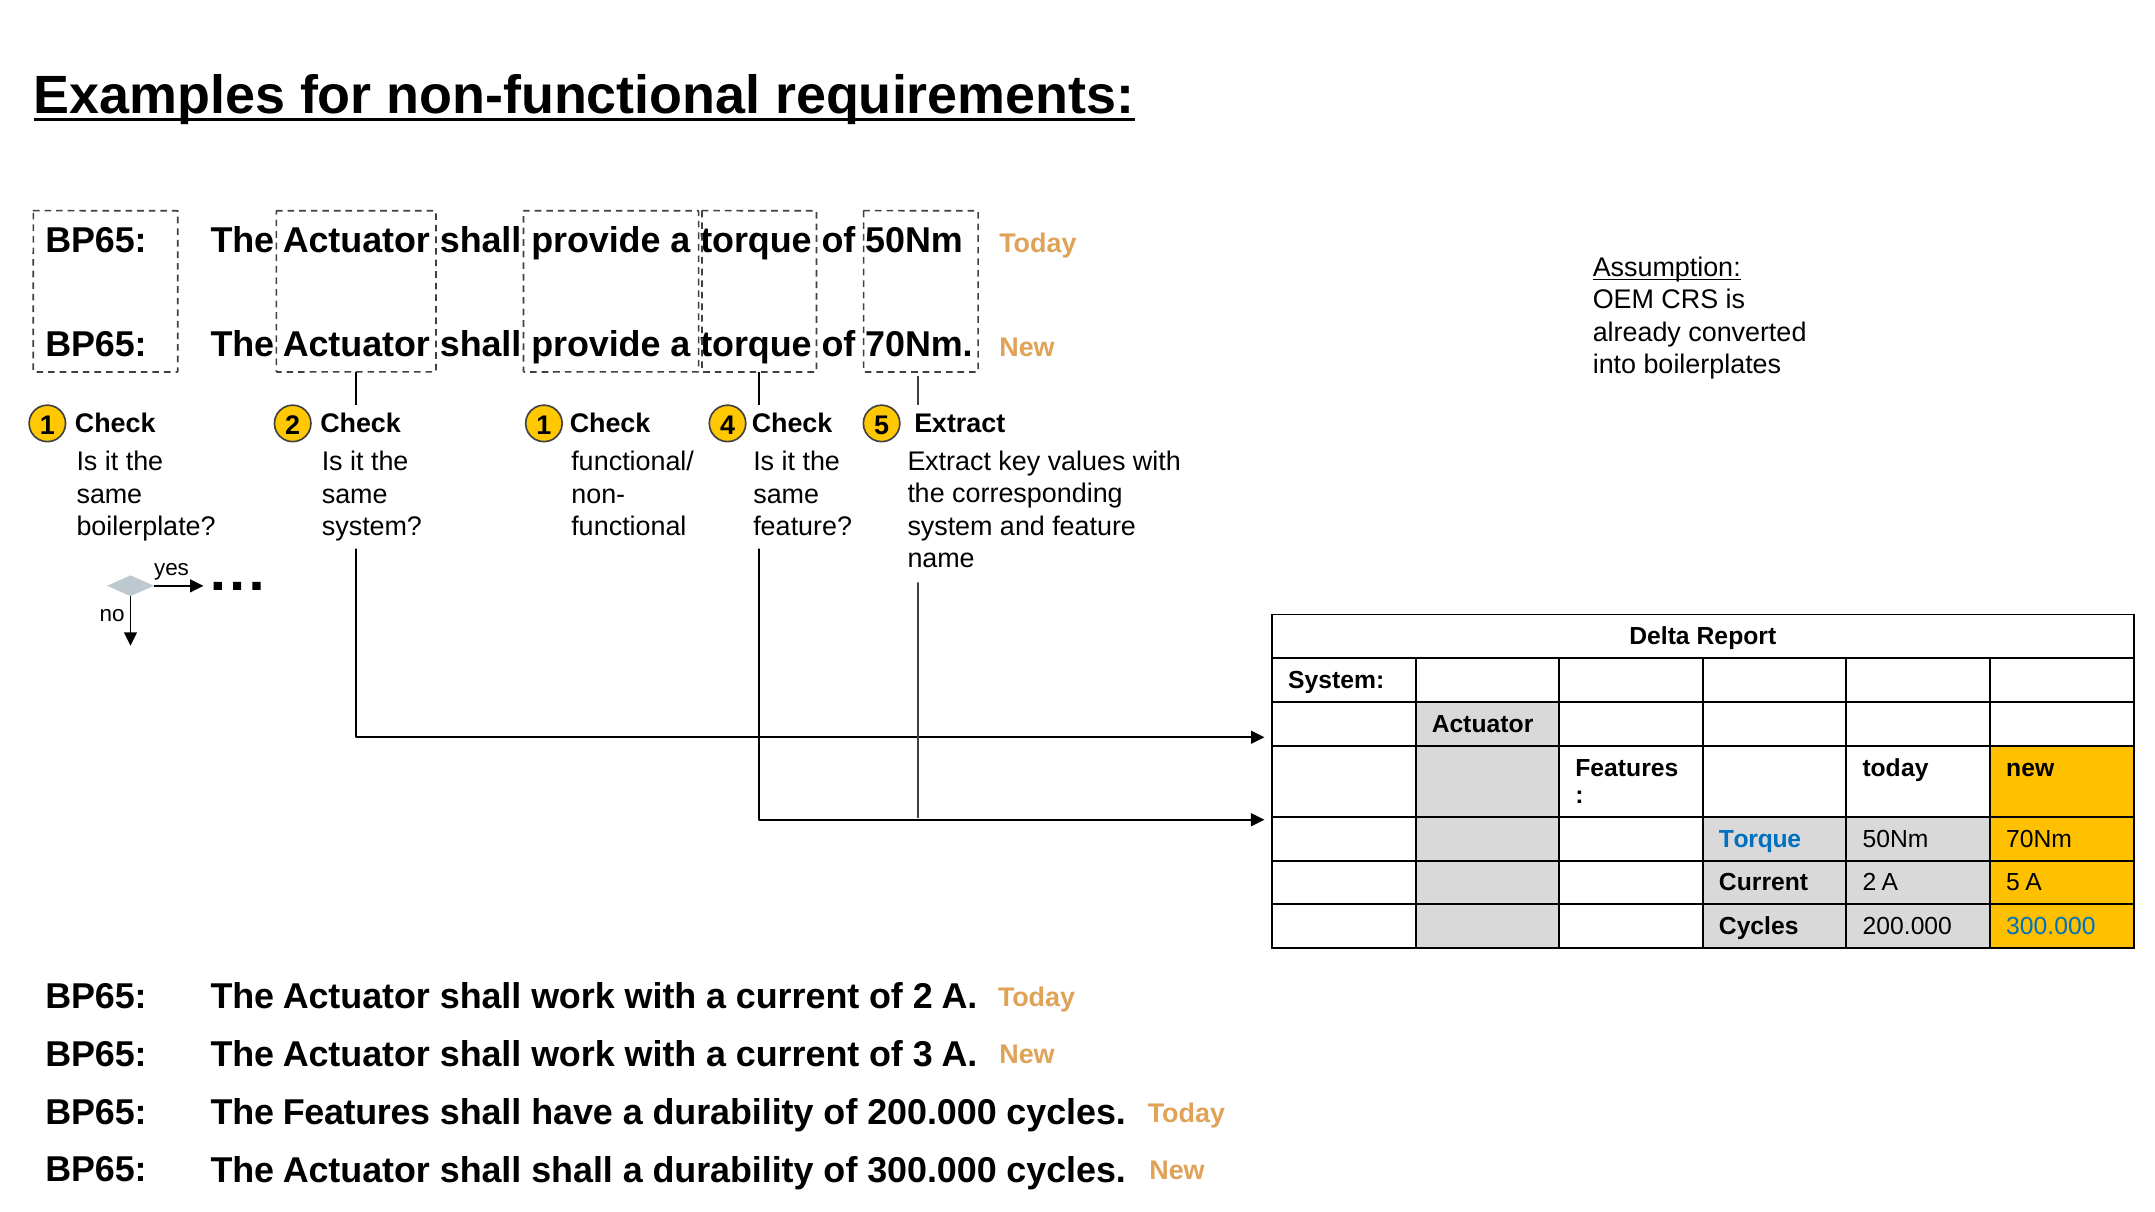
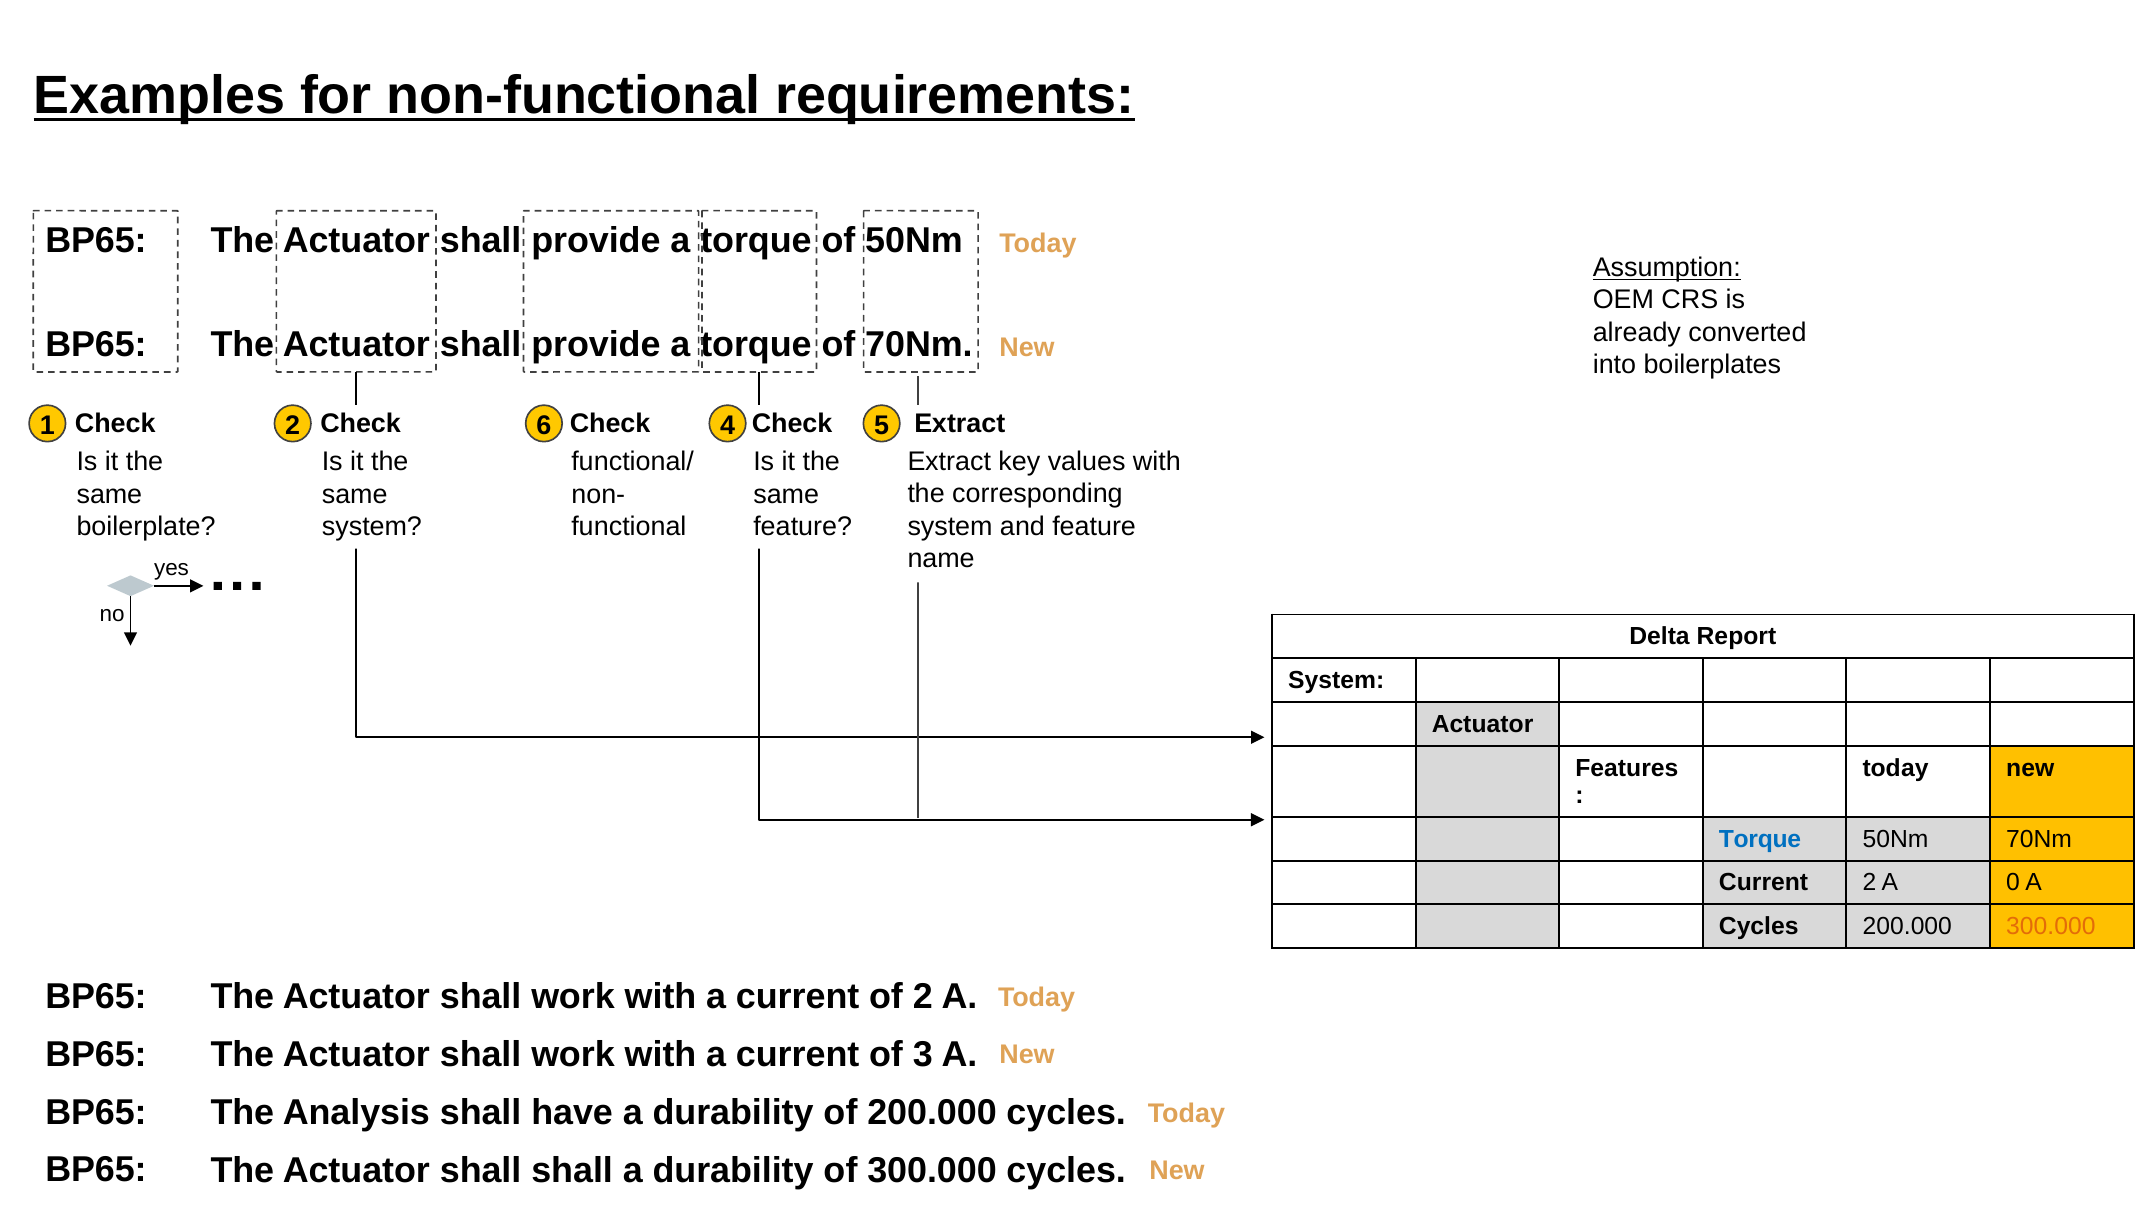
2 1: 1 -> 6 (544, 425)
A 5: 5 -> 0 (2013, 883)
300.000 colour: blue -> orange (2051, 927)
The Features: Features -> Analysis (356, 1113)
